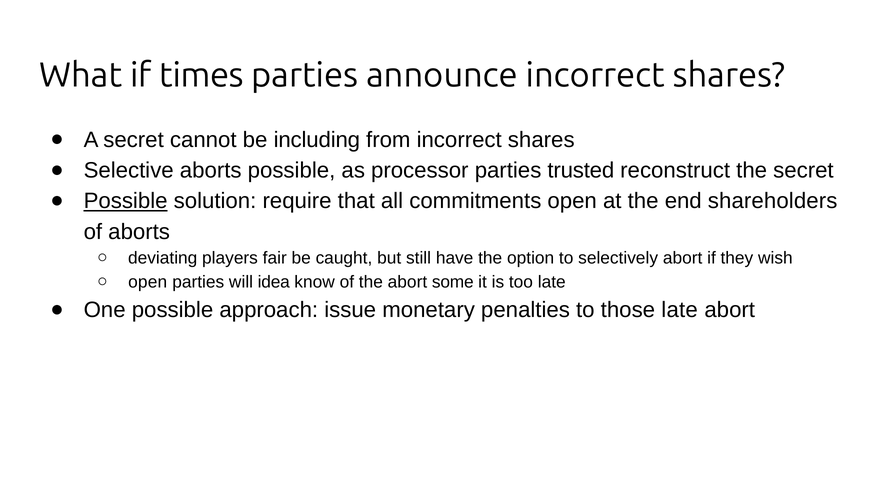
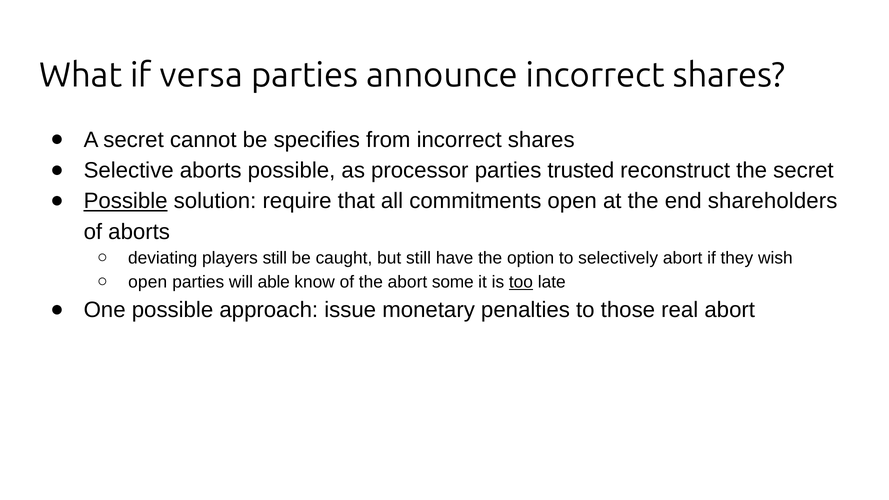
times: times -> versa (201, 75)
including: including -> specifies (317, 140)
players fair: fair -> still (275, 258)
idea: idea -> able (274, 282)
too underline: none -> present (521, 282)
those late: late -> real (680, 310)
